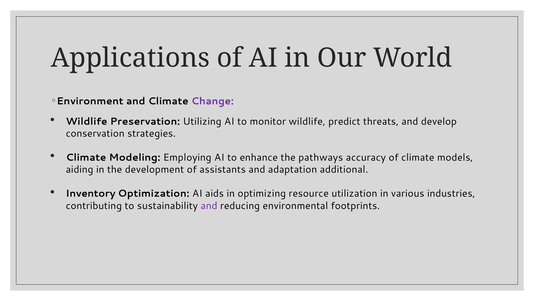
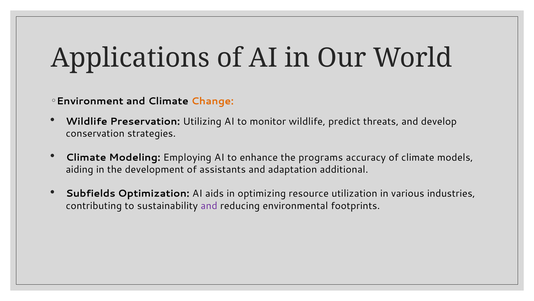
Change colour: purple -> orange (212, 101)
pathways: pathways -> programs (321, 157)
Inventory: Inventory -> Subfields (91, 193)
